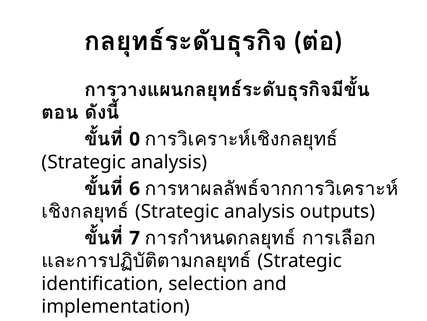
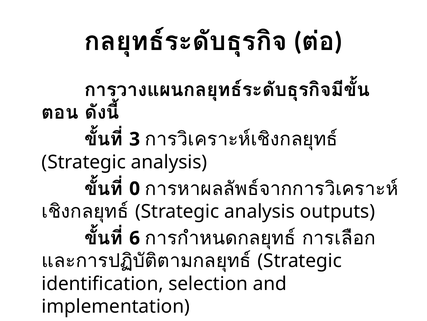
0: 0 -> 3 (135, 139)
6: 6 -> 0 (135, 188)
7: 7 -> 6 (135, 238)
